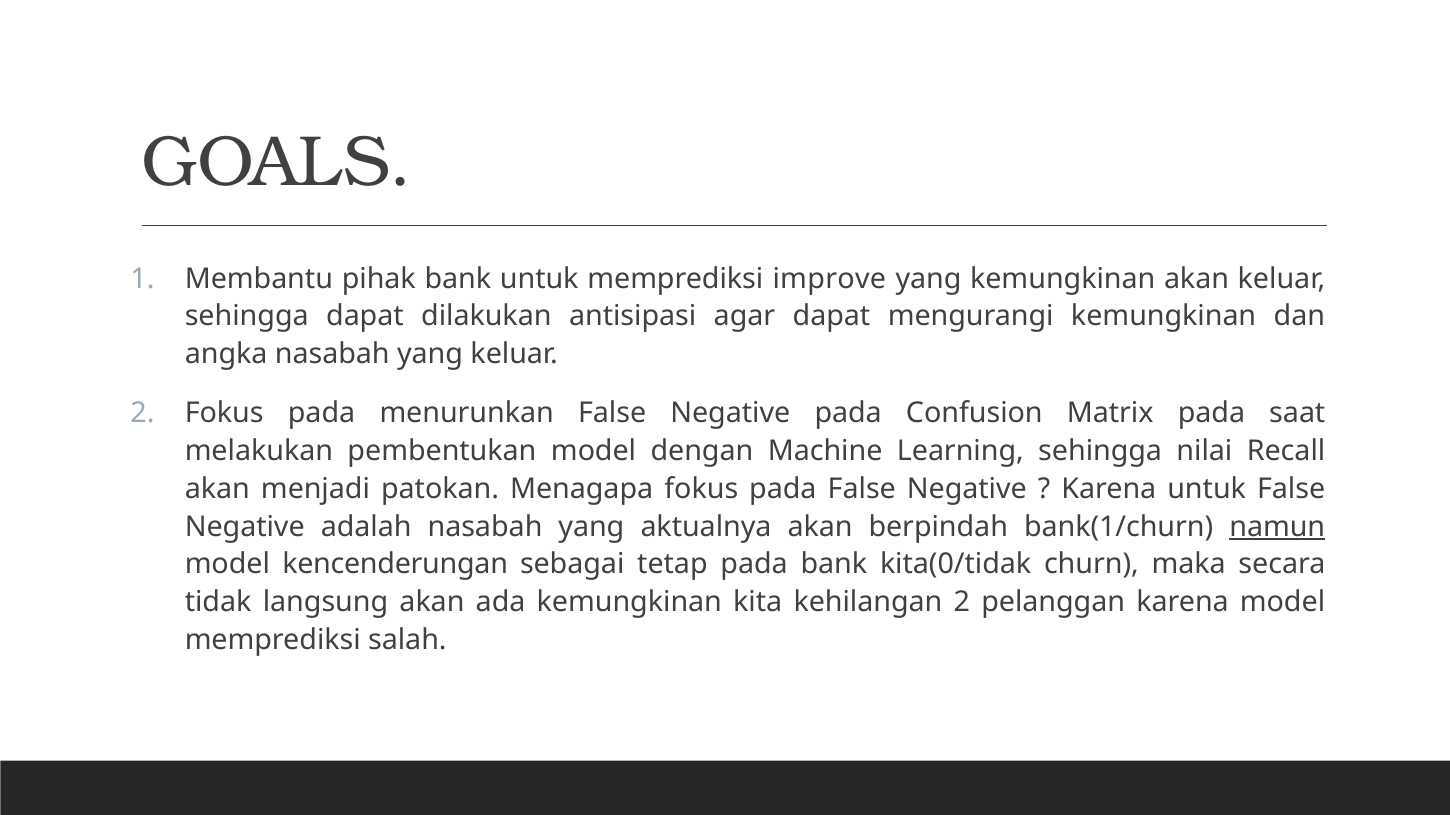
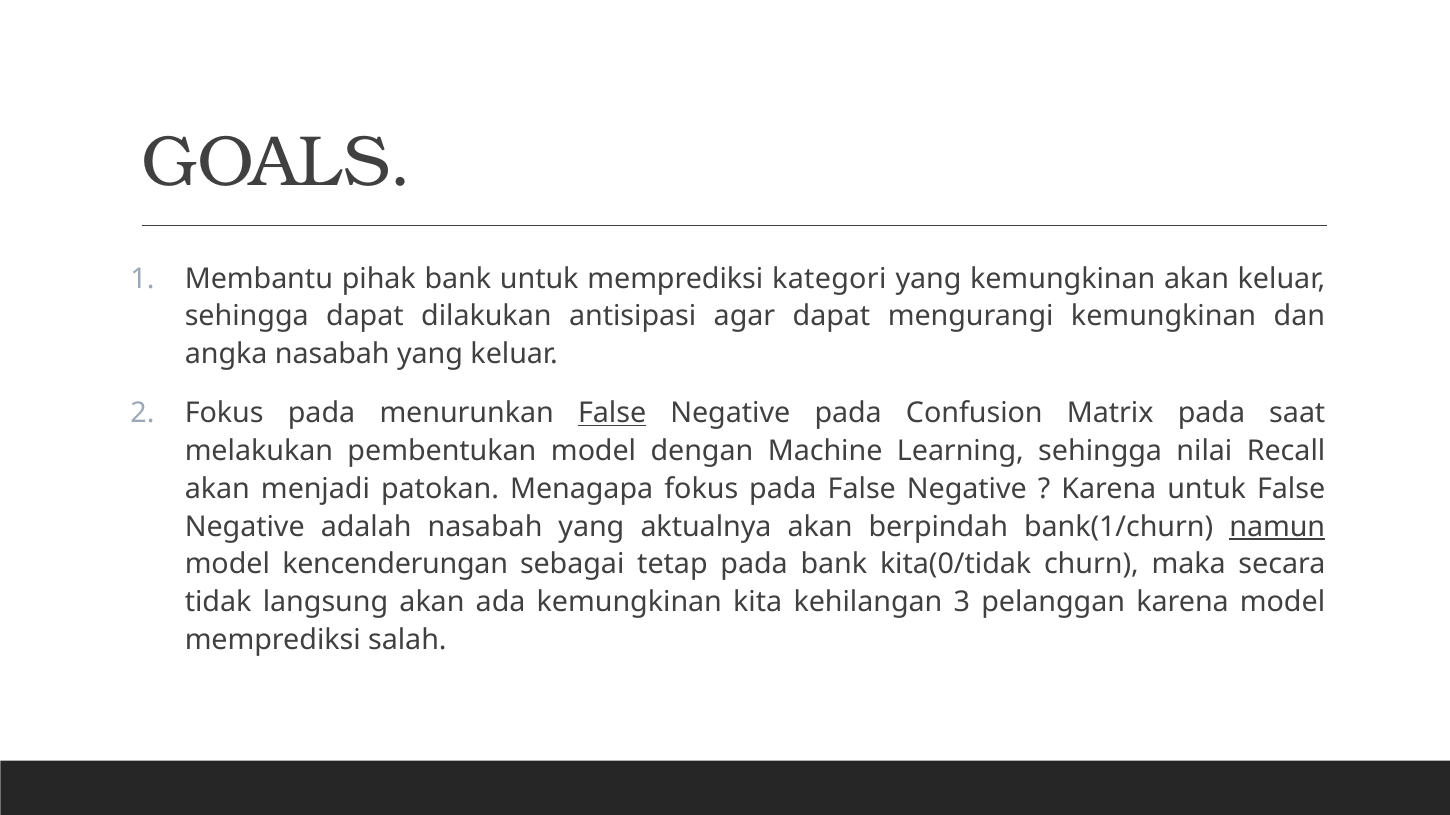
improve: improve -> kategori (829, 279)
False underline: none -> present (612, 413)
kehilangan 2: 2 -> 3 (962, 603)
